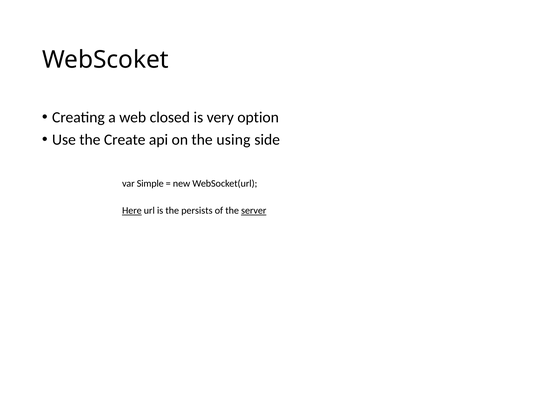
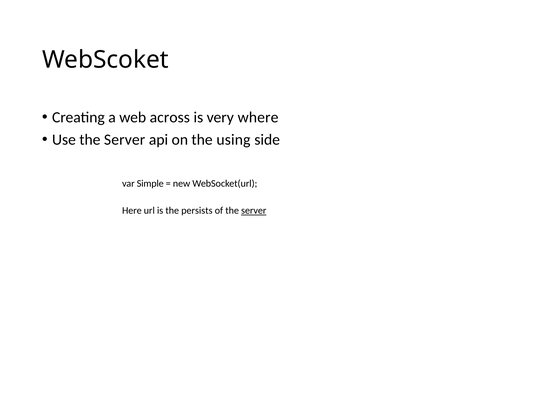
closed: closed -> across (170, 118)
option: option -> where (258, 118)
Use the Create: Create -> Server (125, 140)
Here underline: present -> none (132, 211)
